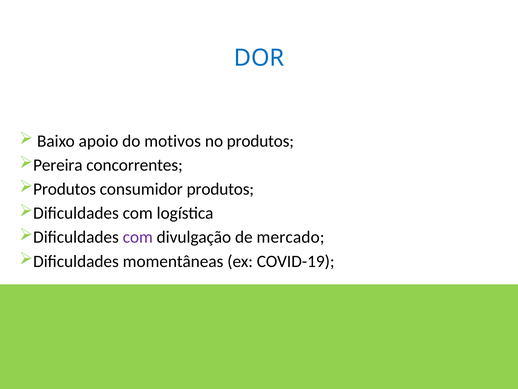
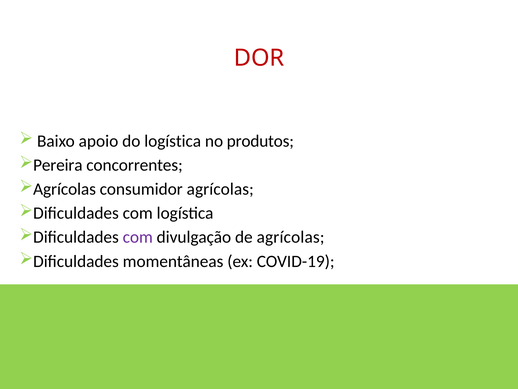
DOR colour: blue -> red (259, 58)
do motivos: motivos -> logística (173, 141)
Produtos: Produtos -> Agrícolas (65, 189)
consumidor produtos: produtos -> agrícolas (220, 189)
de mercado: mercado -> agrícolas (291, 237)
